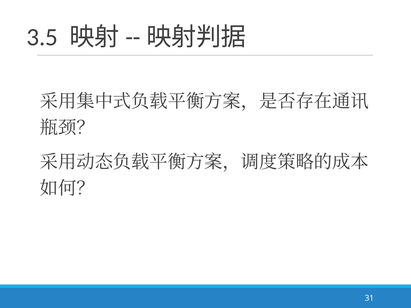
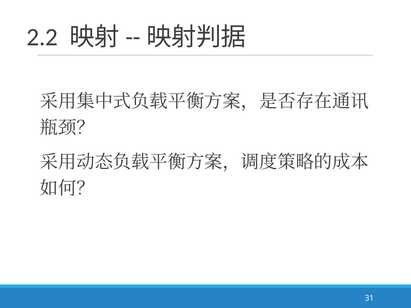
3.5: 3.5 -> 2.2 (42, 37)
